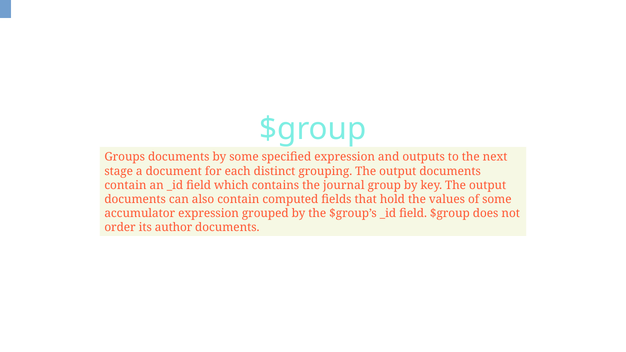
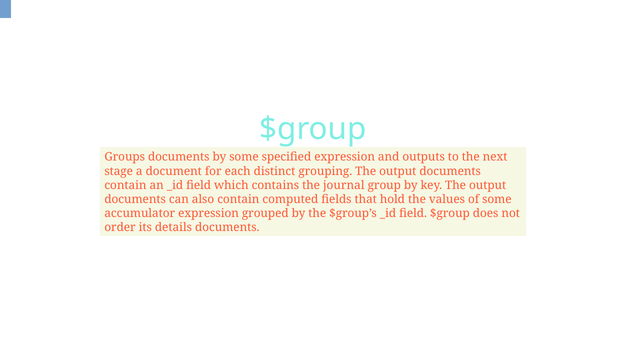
author: author -> details (173, 228)
